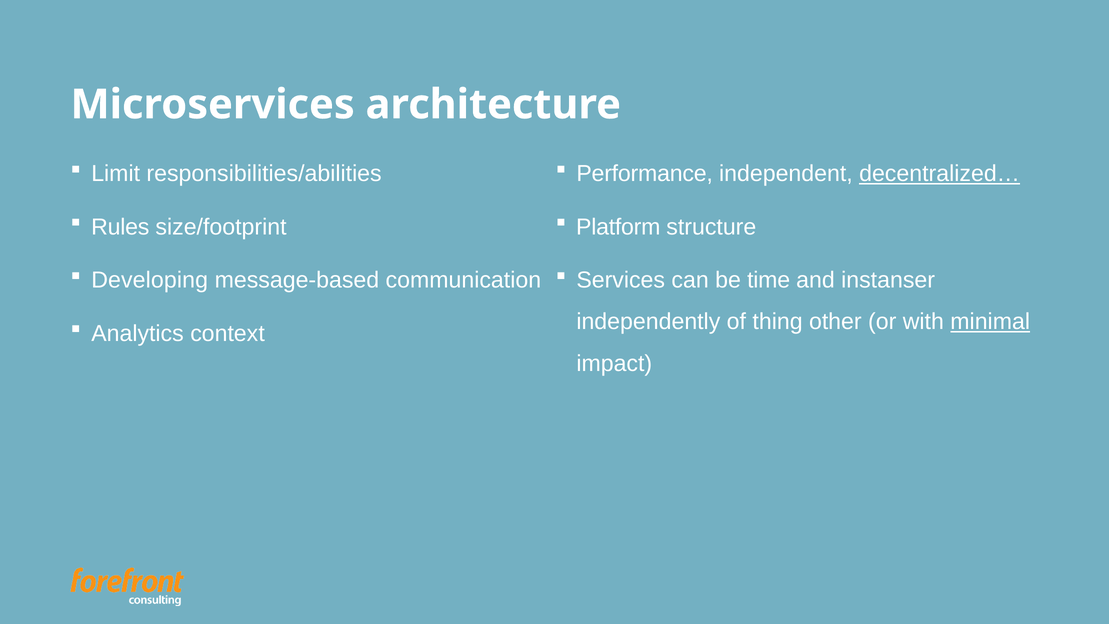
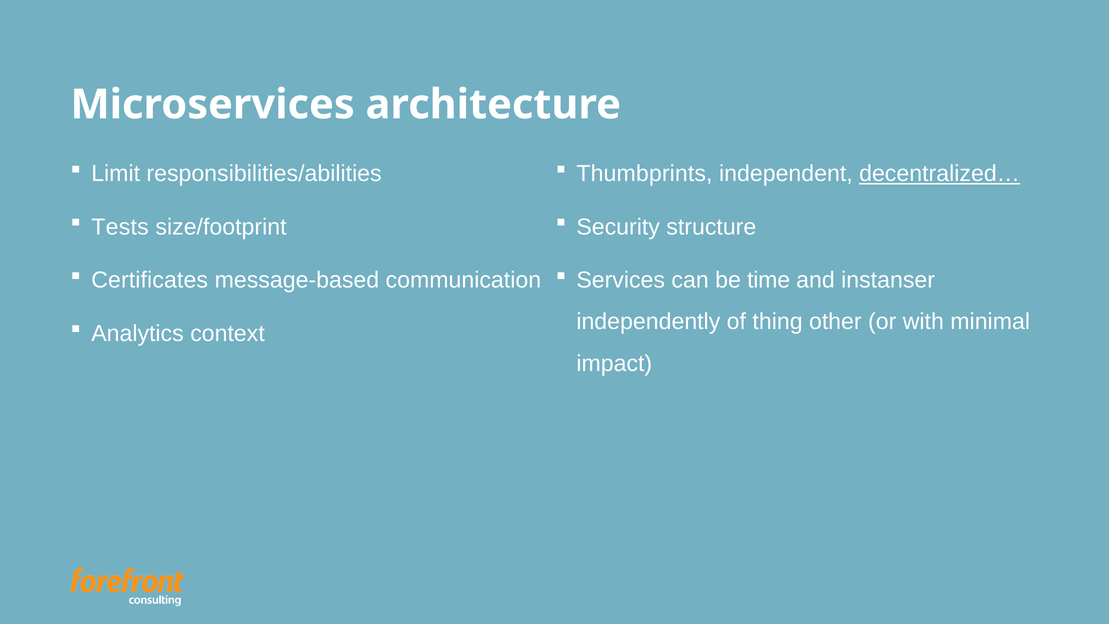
Performance: Performance -> Thumbprints (644, 174)
Rules: Rules -> Tests (120, 227)
Platform: Platform -> Security (618, 227)
Developing: Developing -> Certificates (150, 280)
minimal underline: present -> none (990, 322)
